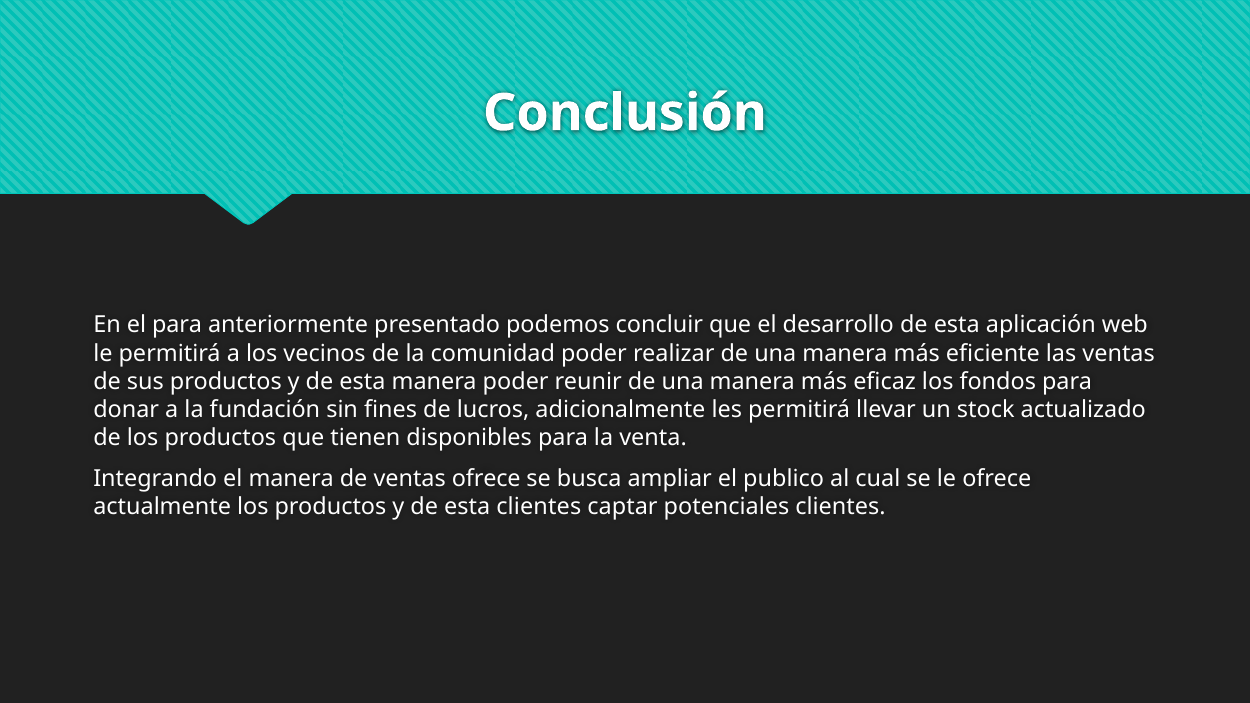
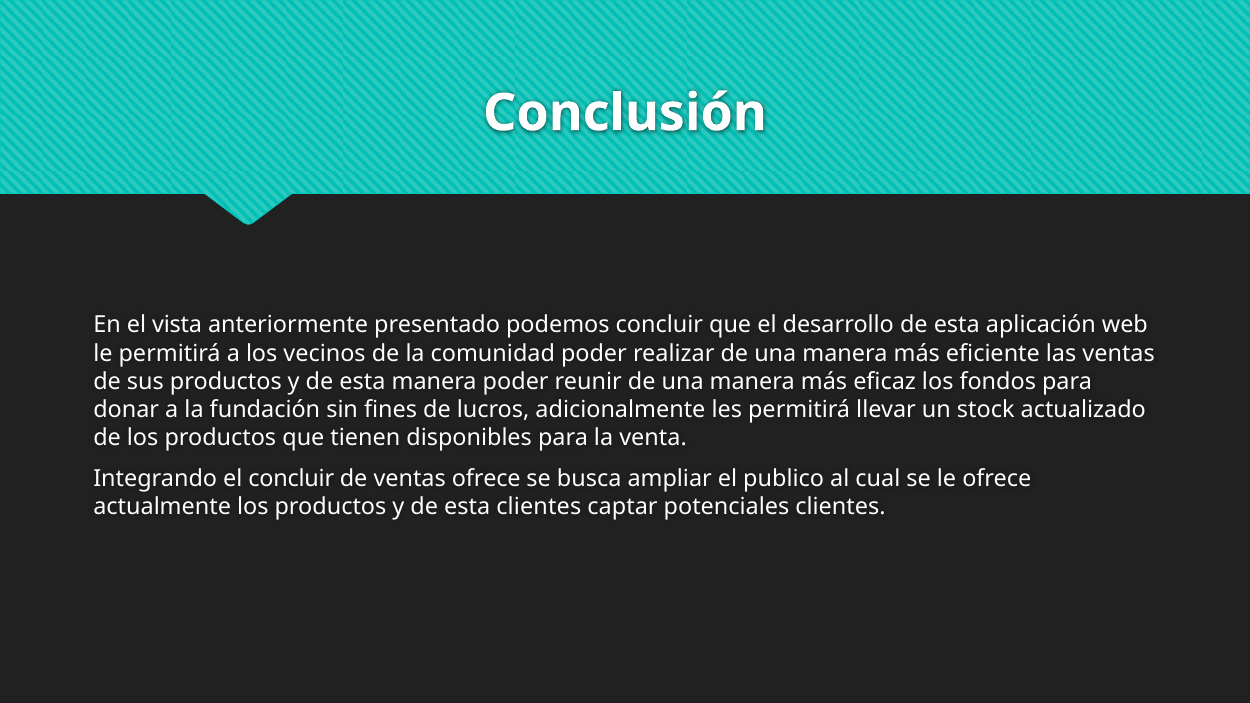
el para: para -> vista (177, 325)
el manera: manera -> concluir (291, 478)
